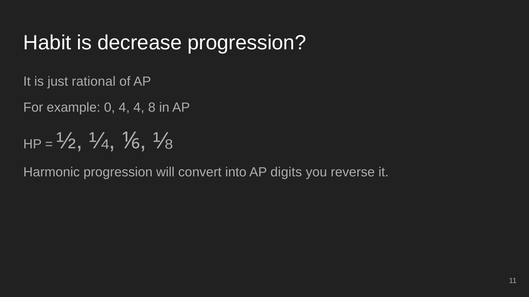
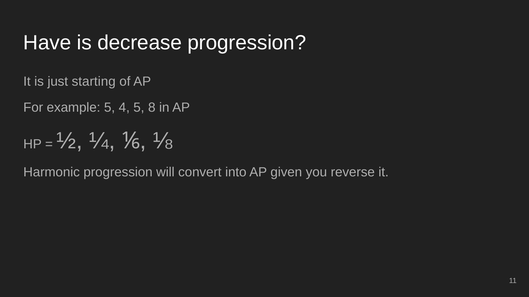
Habit: Habit -> Have (47, 43)
rational: rational -> starting (94, 82)
example 0: 0 -> 5 (110, 108)
4 4: 4 -> 5 (139, 108)
digits: digits -> given (286, 173)
